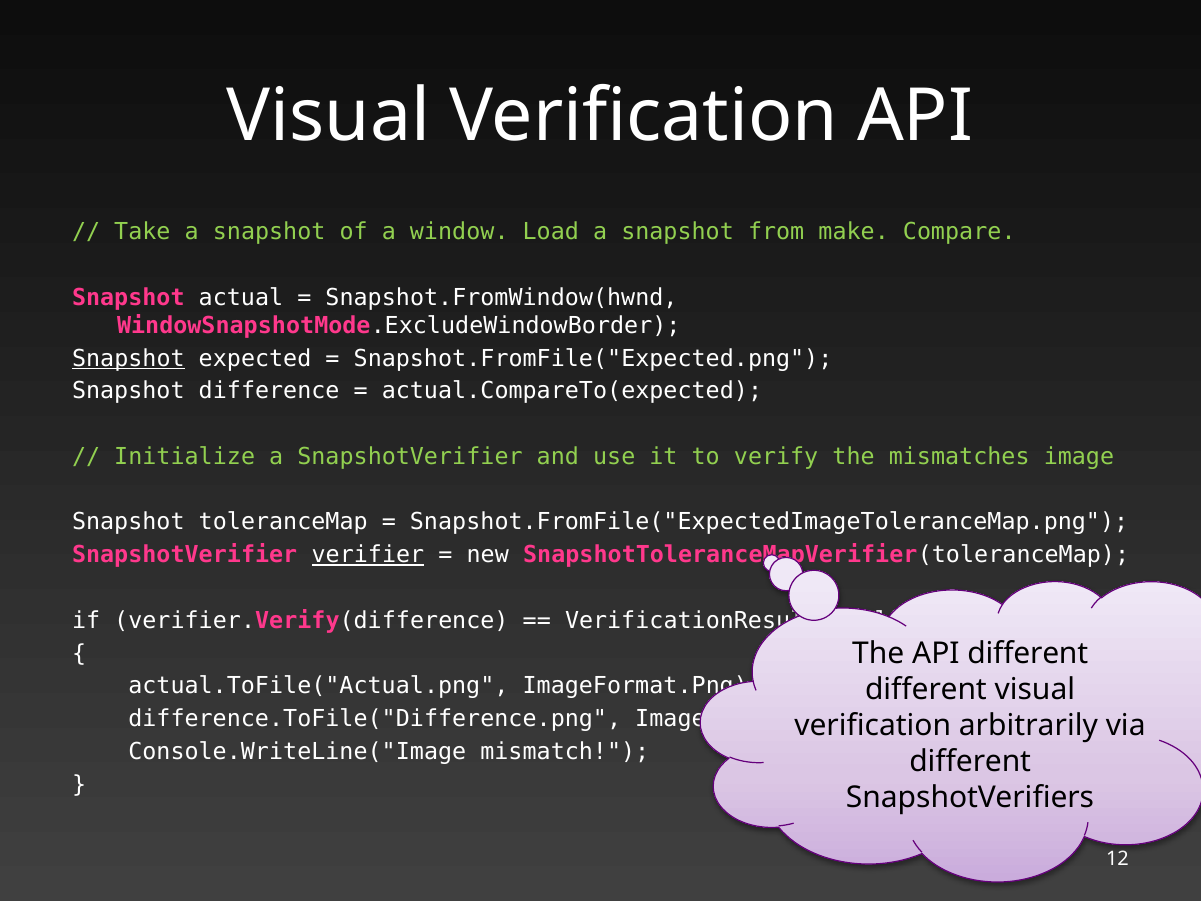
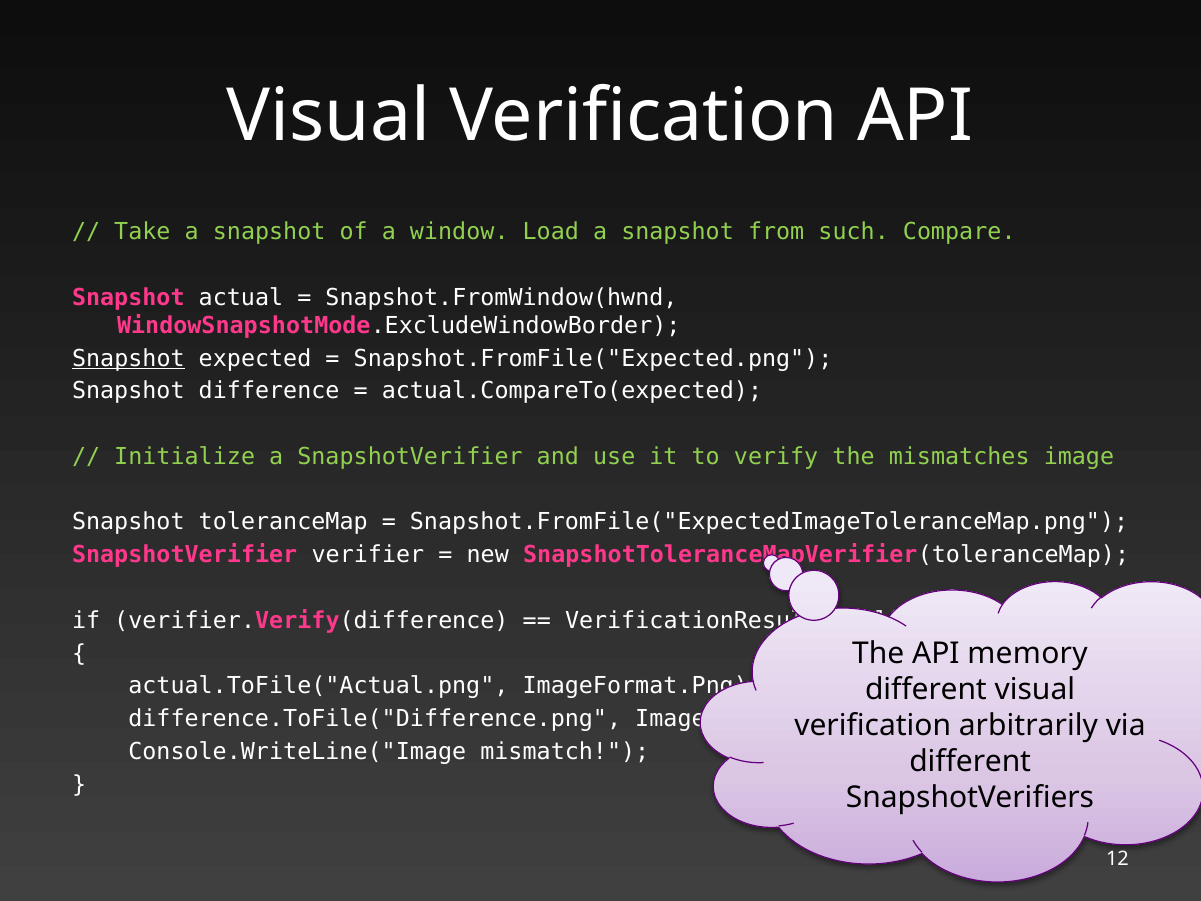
make: make -> such (854, 232)
verifier underline: present -> none (368, 555)
API different: different -> memory (1028, 654)
